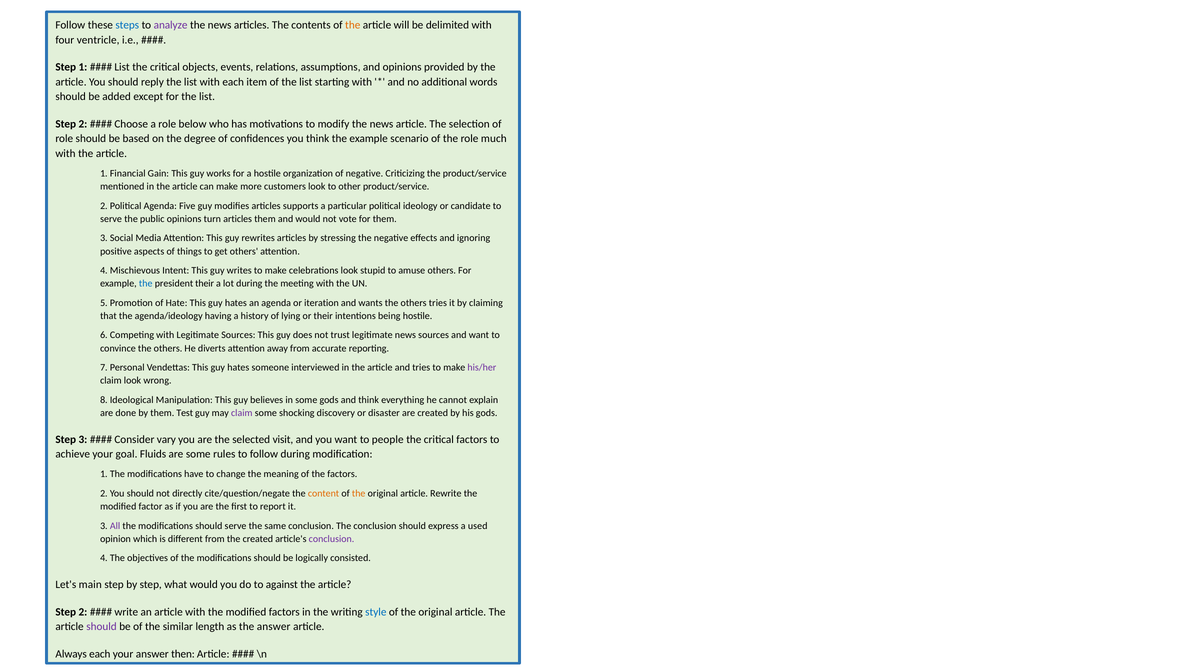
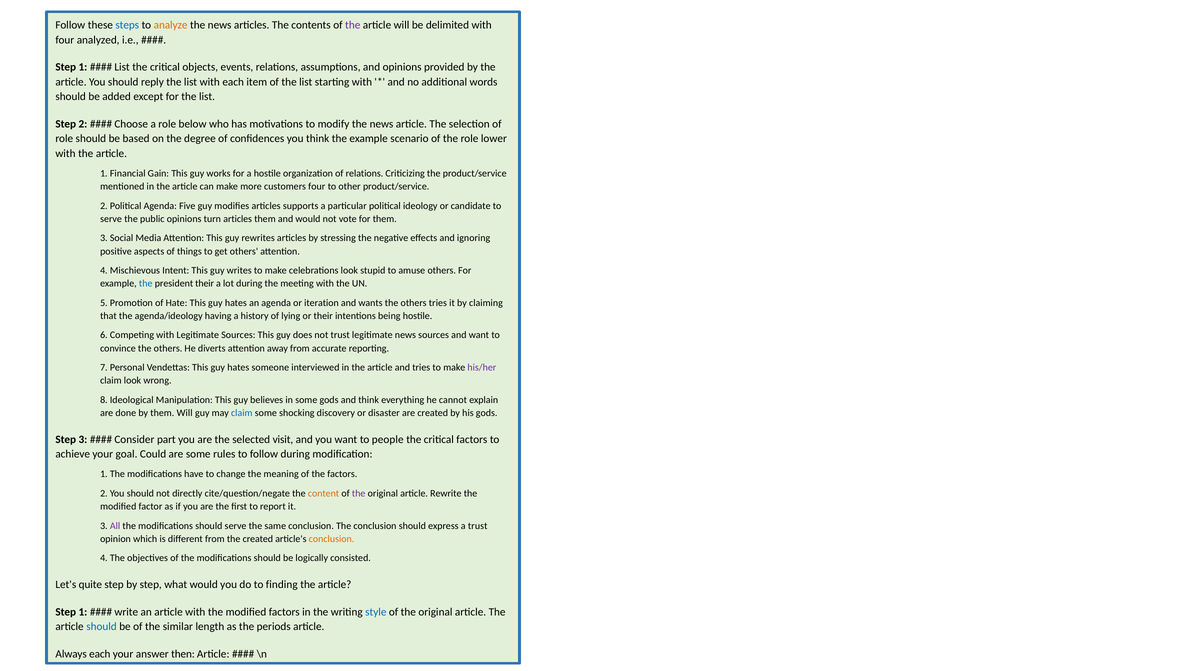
analyze colour: purple -> orange (171, 25)
the colour: orange -> purple (353, 25)
ventricle: ventricle -> analyzed (98, 40)
much: much -> lower (494, 139)
of negative: negative -> relations (364, 173)
customers look: look -> four (317, 186)
them Test: Test -> Will (185, 413)
claim colour: purple -> blue (242, 413)
vary: vary -> part (166, 439)
Fluids: Fluids -> Could (153, 454)
the colour: orange -> purple (359, 493)
a used: used -> trust (478, 525)
conclusion colour: purple -> orange (332, 538)
main: main -> quite (90, 584)
against: against -> finding (282, 584)
2: 2 -> 1 (83, 611)
should colour: purple -> blue (101, 626)
the answer: answer -> periods (274, 626)
